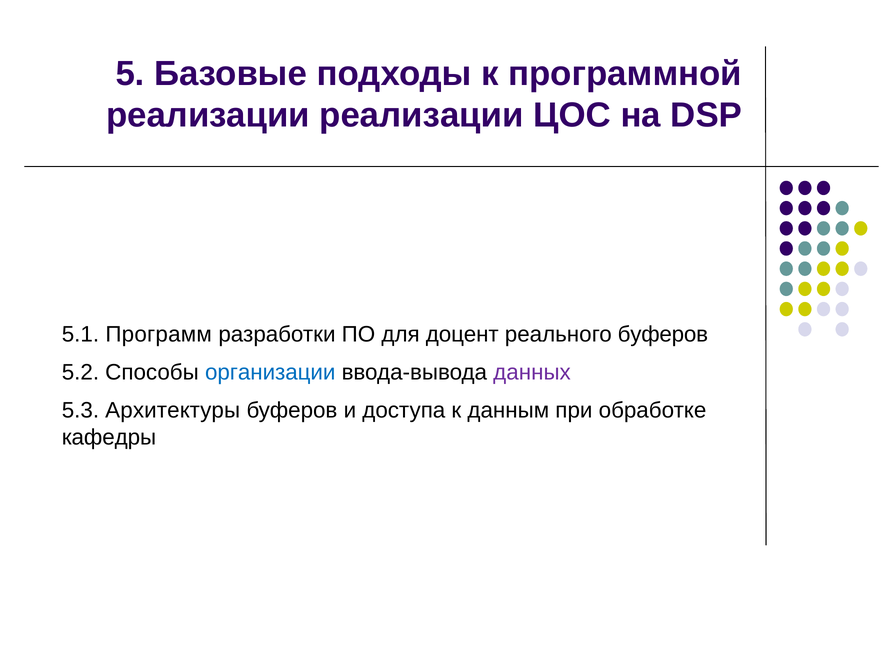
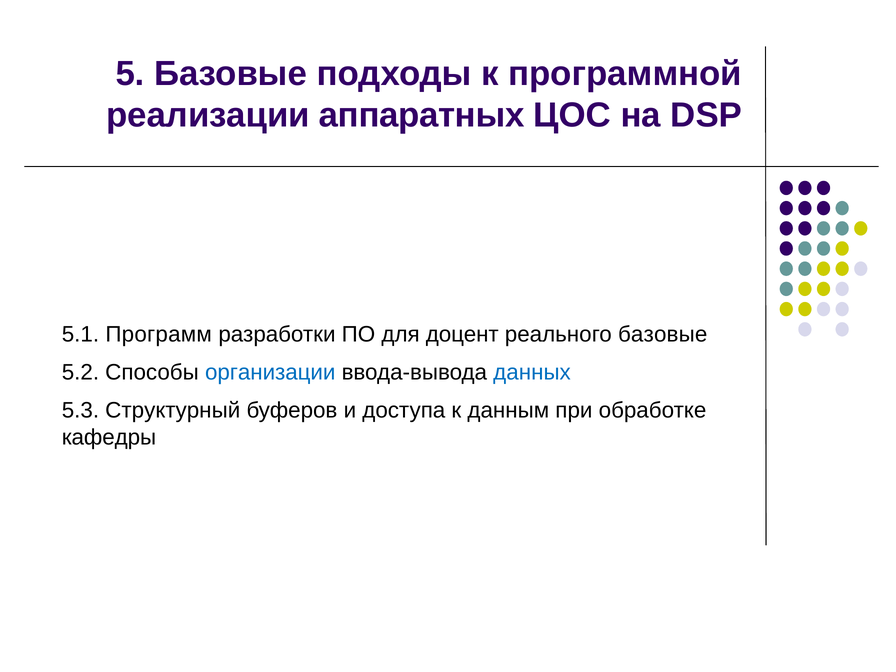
реализации реализации: реализации -> аппаратных (422, 115)
реального буферов: буферов -> базовые (663, 334)
данных colour: purple -> blue (532, 372)
Архитектуры: Архитектуры -> Структурный (173, 411)
